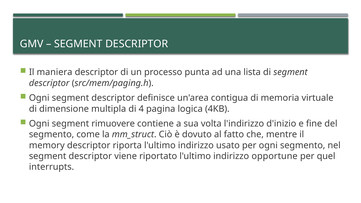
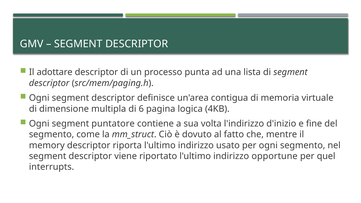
maniera: maniera -> adottare (55, 72)
4: 4 -> 6 (141, 109)
rimuovere: rimuovere -> puntatore (113, 124)
